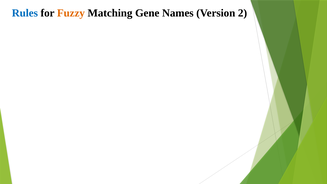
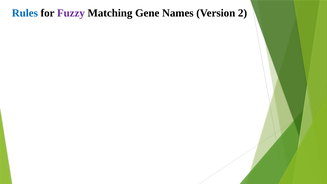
Fuzzy colour: orange -> purple (71, 13)
